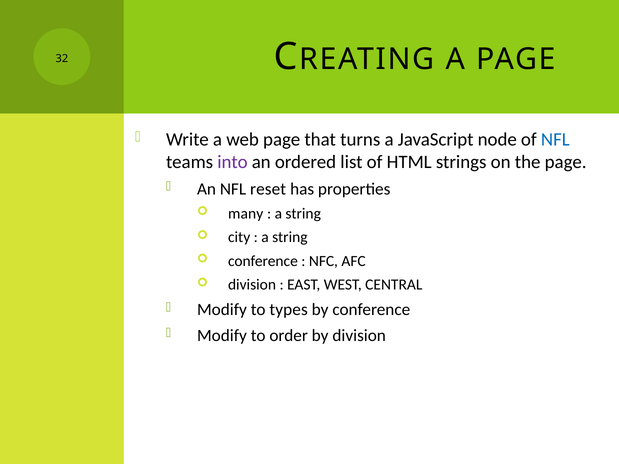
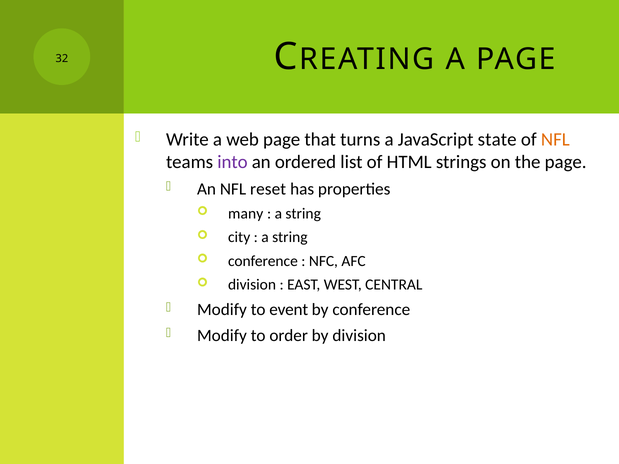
node: node -> state (497, 140)
NFL colour: blue -> orange (555, 140)
types: types -> event (289, 310)
